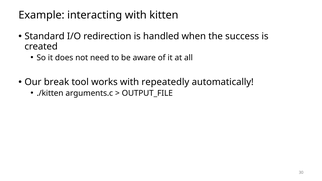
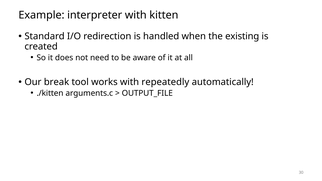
interacting: interacting -> interpreter (95, 15)
success: success -> existing (242, 36)
